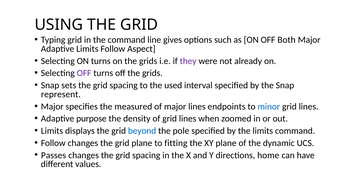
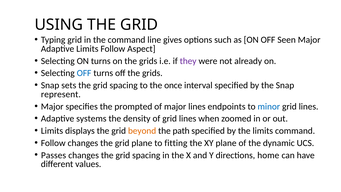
Both: Both -> Seen (287, 40)
OFF colour: purple -> blue (84, 73)
used: used -> once (173, 85)
measured: measured -> prompted (133, 106)
purpose: purpose -> systems (91, 119)
beyond colour: blue -> orange (142, 131)
pole: pole -> path (181, 131)
